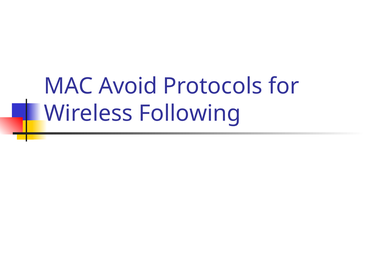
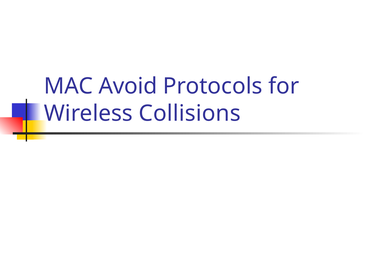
Following: Following -> Collisions (190, 113)
